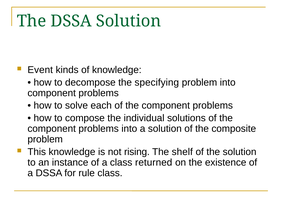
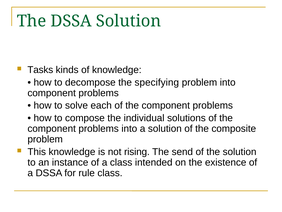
Event: Event -> Tasks (40, 70)
shelf: shelf -> send (182, 151)
returned: returned -> intended (154, 162)
